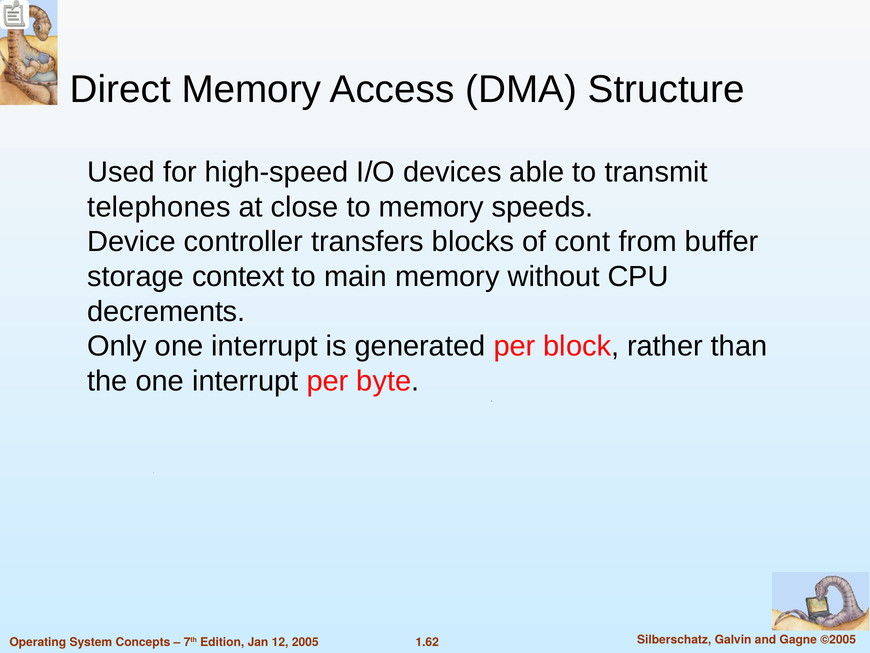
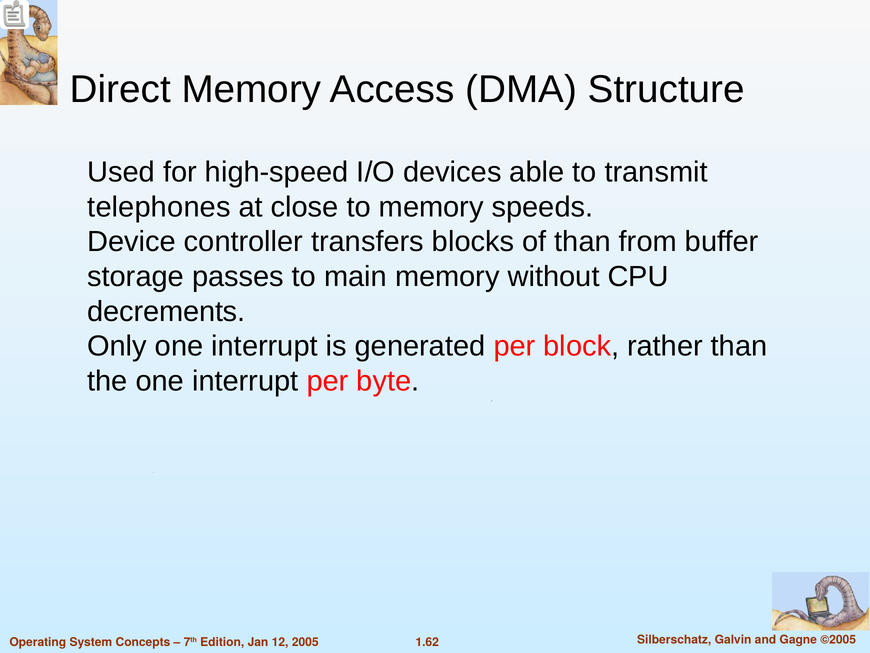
of cont: cont -> than (583, 242)
context: context -> passes (238, 276)
